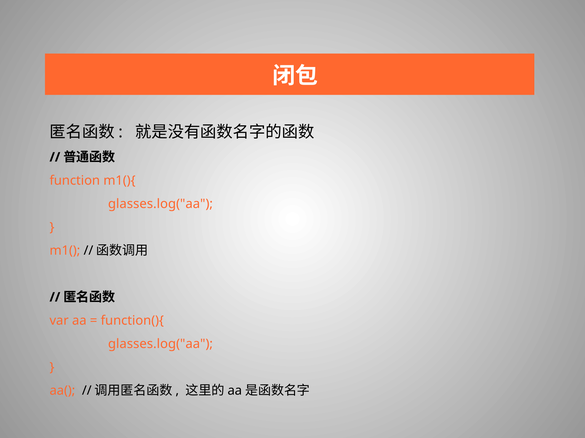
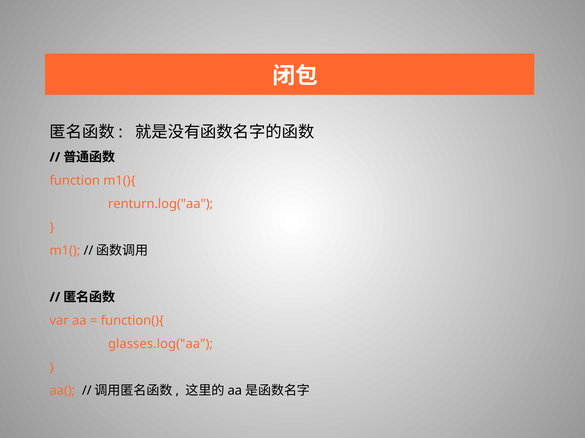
glasses.log("aa: glasses.log("aa -> renturn.log("aa (161, 204)
